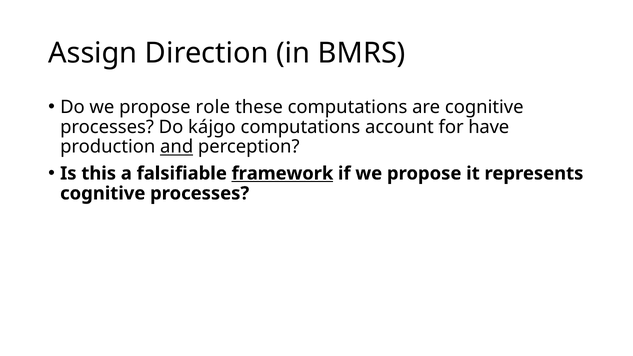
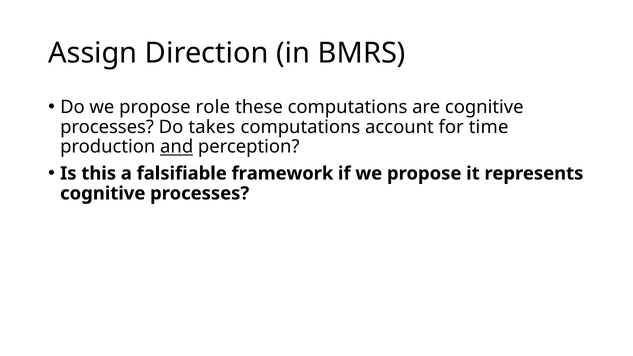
kájgo: kájgo -> takes (212, 127)
have: have -> time (489, 127)
framework underline: present -> none (282, 173)
